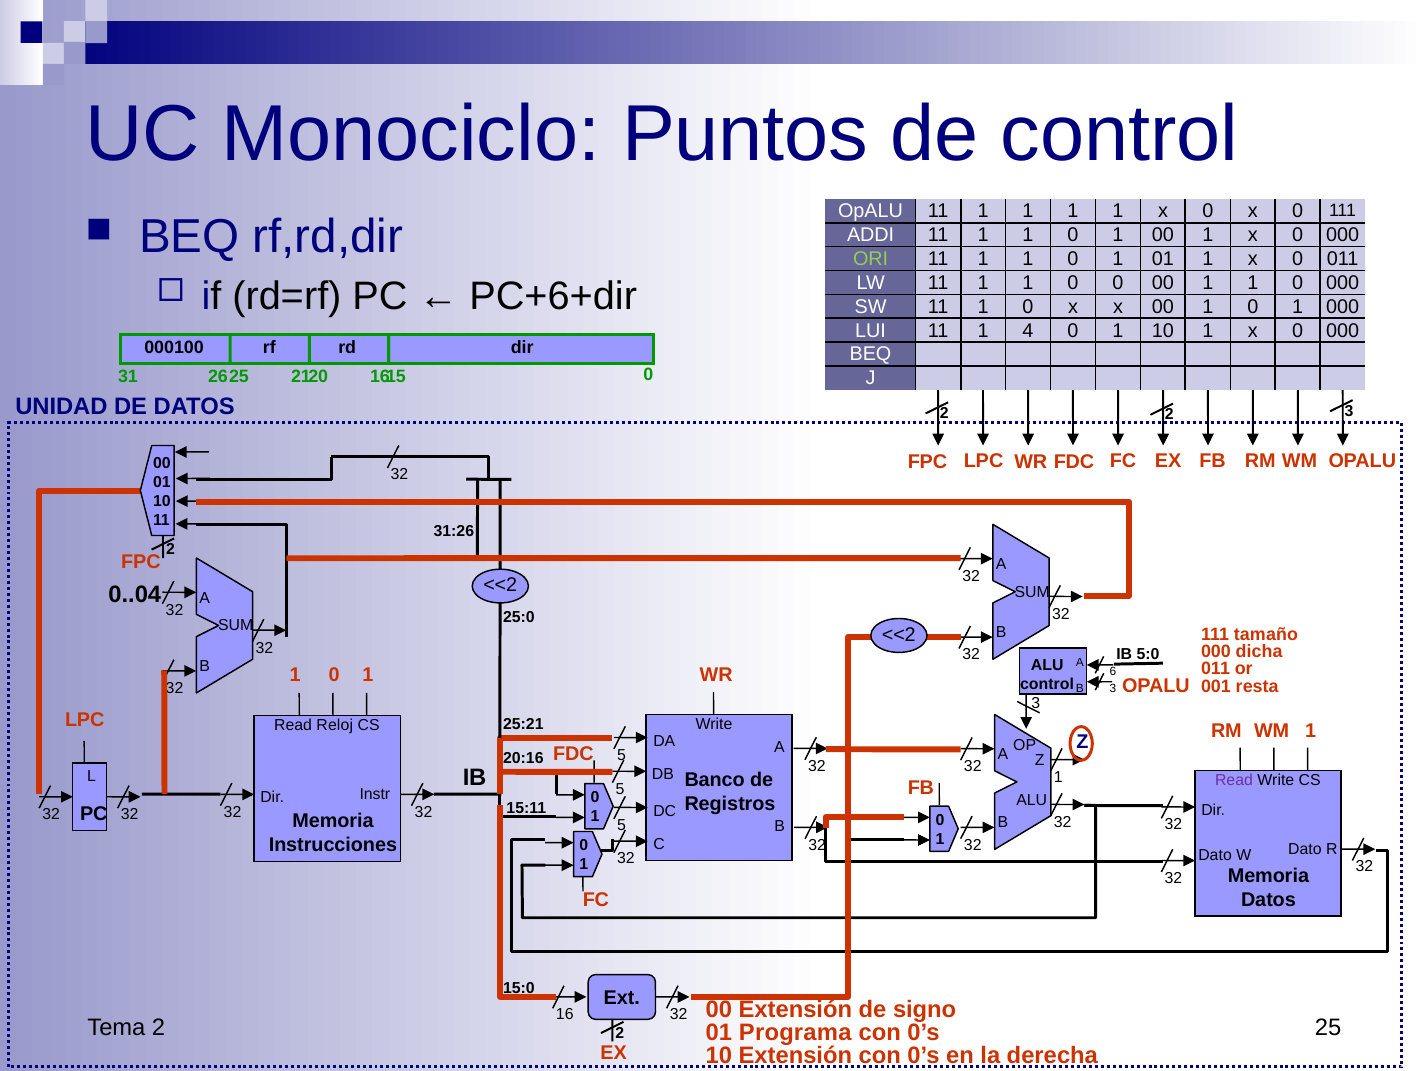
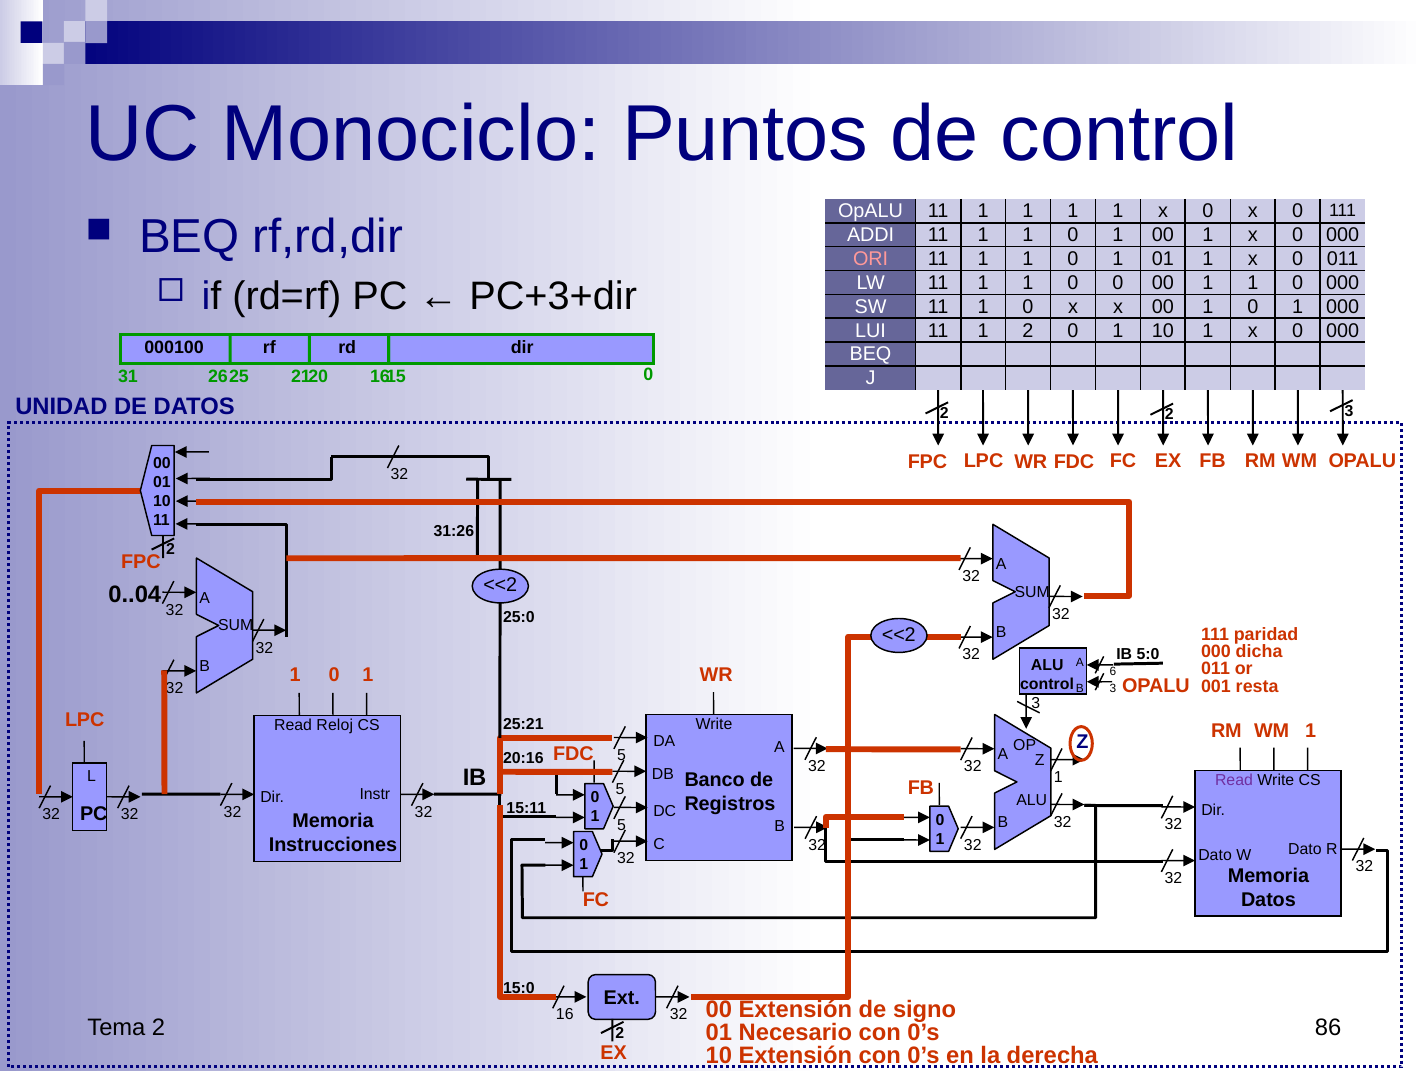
ORI colour: light green -> pink (871, 259)
PC+6+dir: PC+6+dir -> PC+3+dir (553, 297)
1 4: 4 -> 2 (1028, 330)
tamaño: tamaño -> paridad (1266, 634)
25: 25 -> 86 (1328, 1027)
Programa: Programa -> Necesario (795, 1032)
